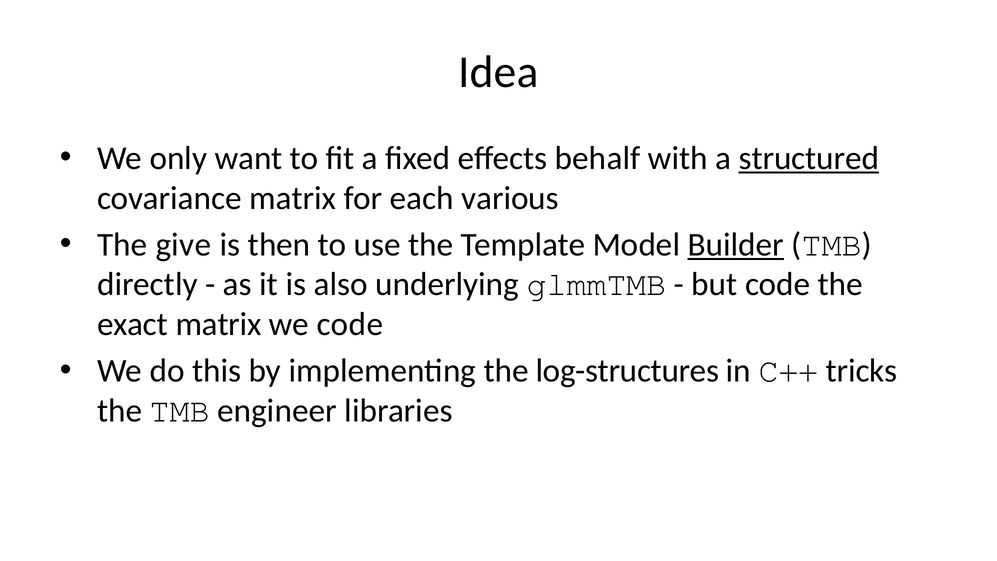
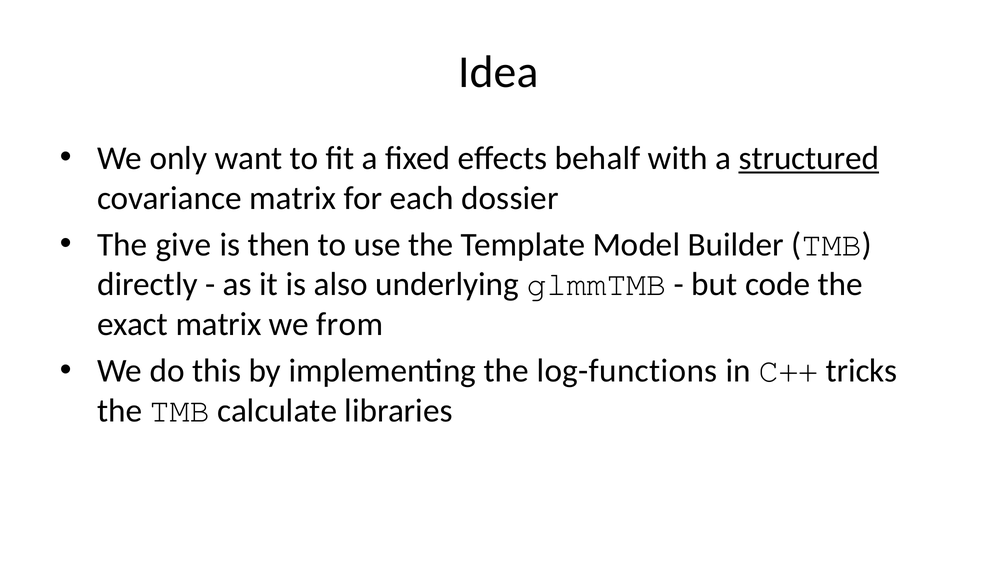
various: various -> dossier (510, 198)
Builder underline: present -> none (736, 245)
we code: code -> from (350, 324)
log-structures: log-structures -> log-functions (627, 371)
engineer: engineer -> calculate (277, 411)
